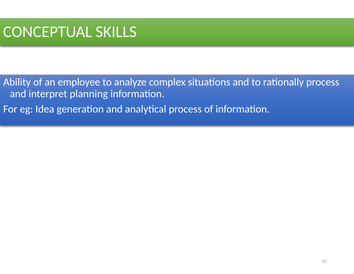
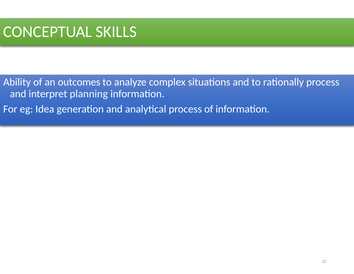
employee: employee -> outcomes (79, 82)
